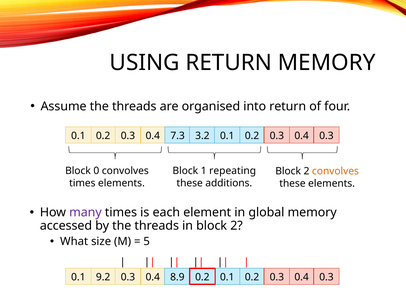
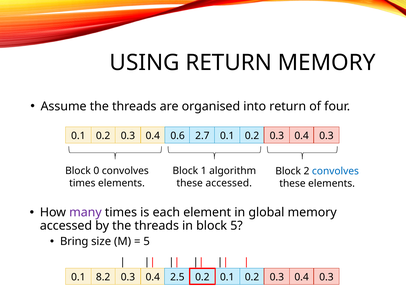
7.3: 7.3 -> 0.6 (178, 135)
3.2: 3.2 -> 2.7 (202, 135)
repeating: repeating -> algorithm (233, 171)
convolves colour: orange -> blue (335, 171)
these additions: additions -> accessed (229, 183)
in block 2: 2 -> 5 (236, 225)
What: What -> Bring (74, 241)
9.2: 9.2 -> 8.2 (103, 277)
8.9: 8.9 -> 2.5 (177, 277)
